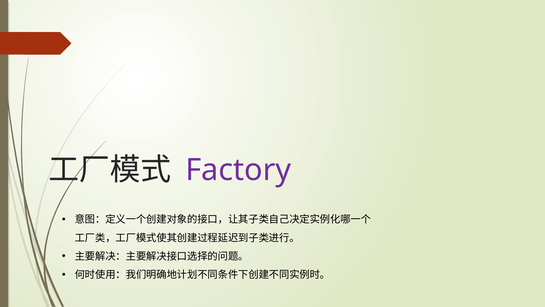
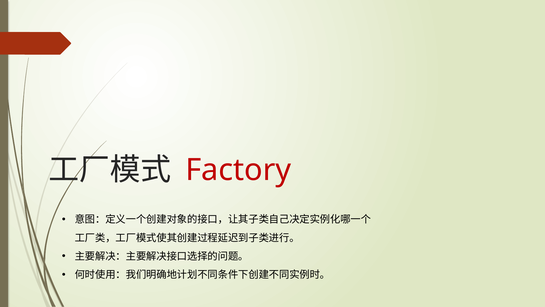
Factory colour: purple -> red (238, 170)
